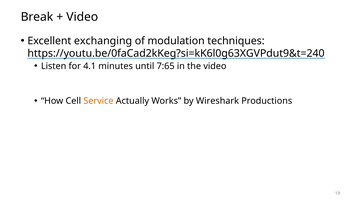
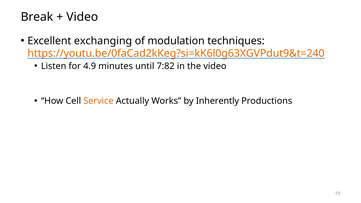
https://youtu.be/0faCad2kKeg?si=kK6l0g63XGVPdut9&t=240 colour: black -> orange (176, 53)
4.1: 4.1 -> 4.9 (90, 66)
7:65: 7:65 -> 7:82 (166, 66)
Wireshark: Wireshark -> Inherently (217, 101)
